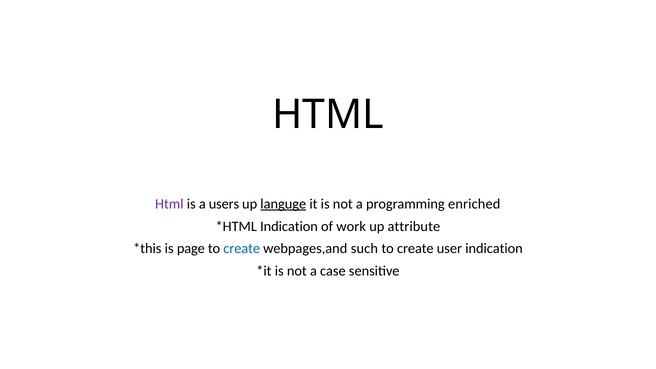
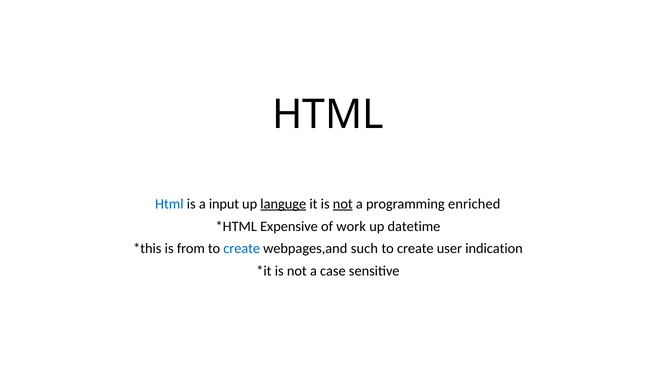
Html colour: purple -> blue (169, 204)
users: users -> input (224, 204)
not underline: none -> present (343, 204)
Indication: Indication -> Expensive (289, 226)
attribute: attribute -> datetime (414, 226)
page: page -> from (191, 249)
